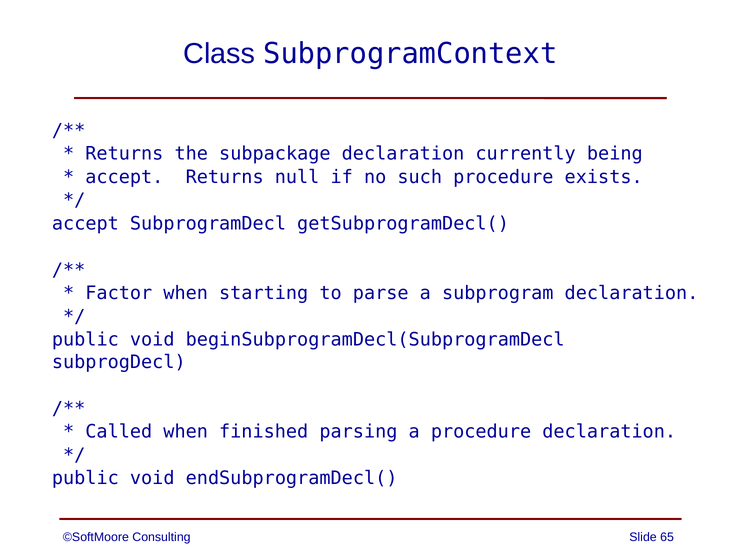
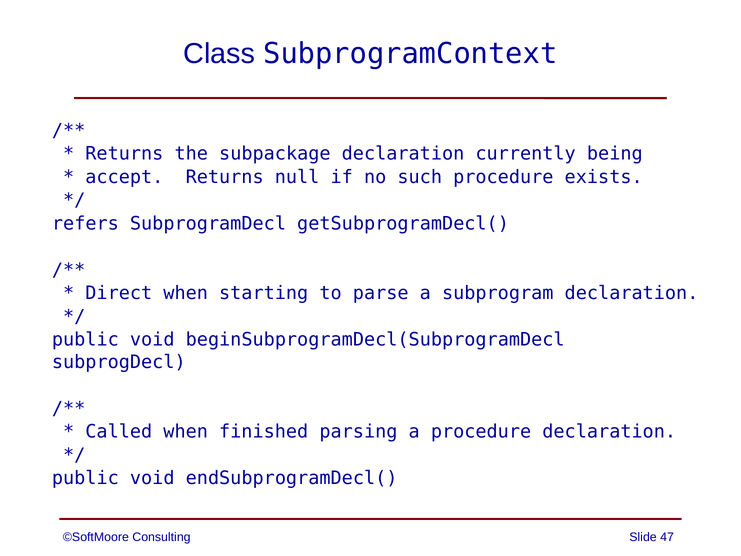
accept: accept -> refers (85, 223)
Factor: Factor -> Direct (119, 293)
65: 65 -> 47 (667, 537)
